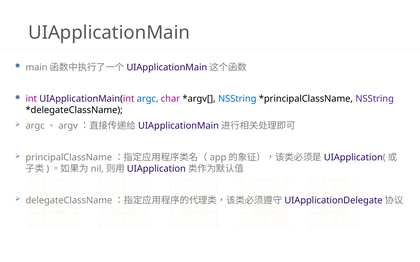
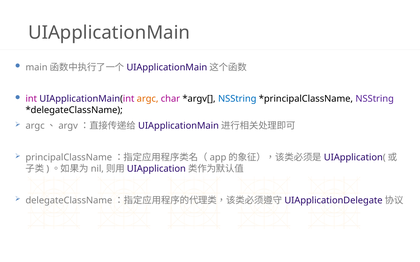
argc colour: blue -> orange (148, 99)
